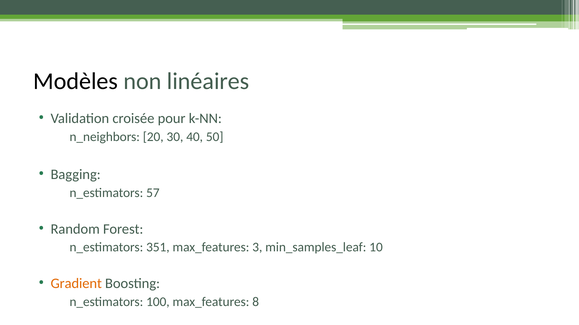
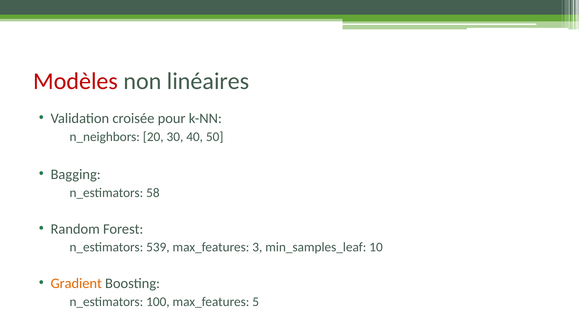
Modèles colour: black -> red (76, 81)
57: 57 -> 58 (153, 193)
351: 351 -> 539 (158, 248)
8: 8 -> 5 (256, 302)
